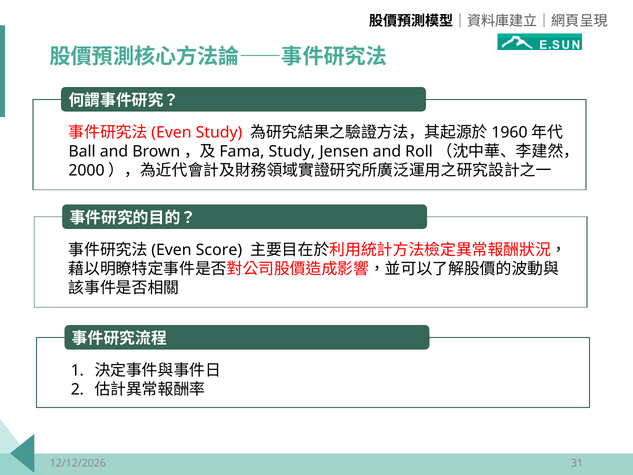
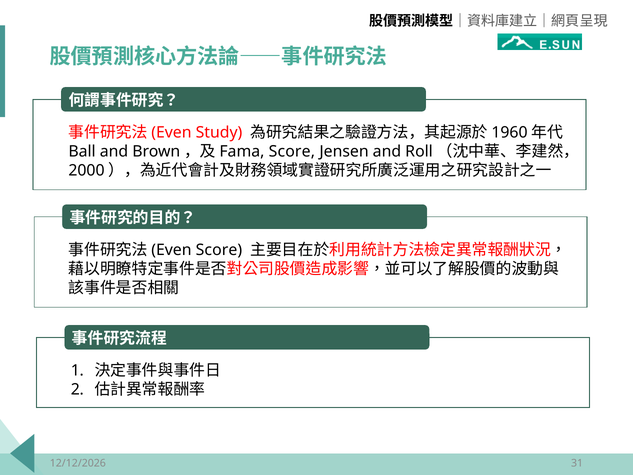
Study: Study -> Score (292, 151)
